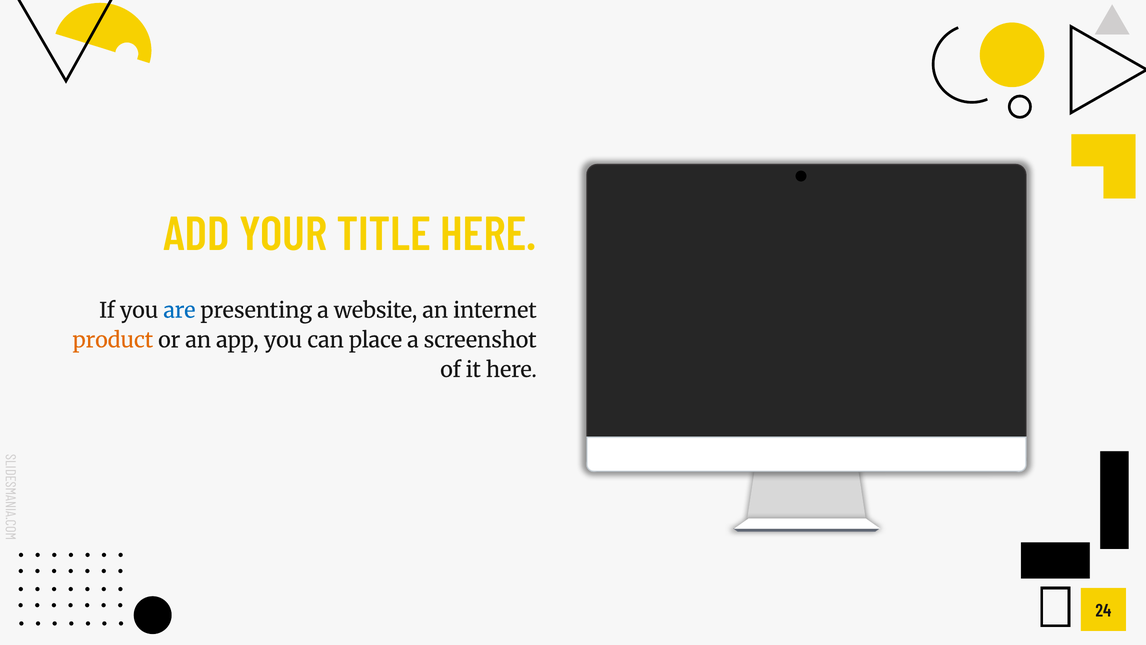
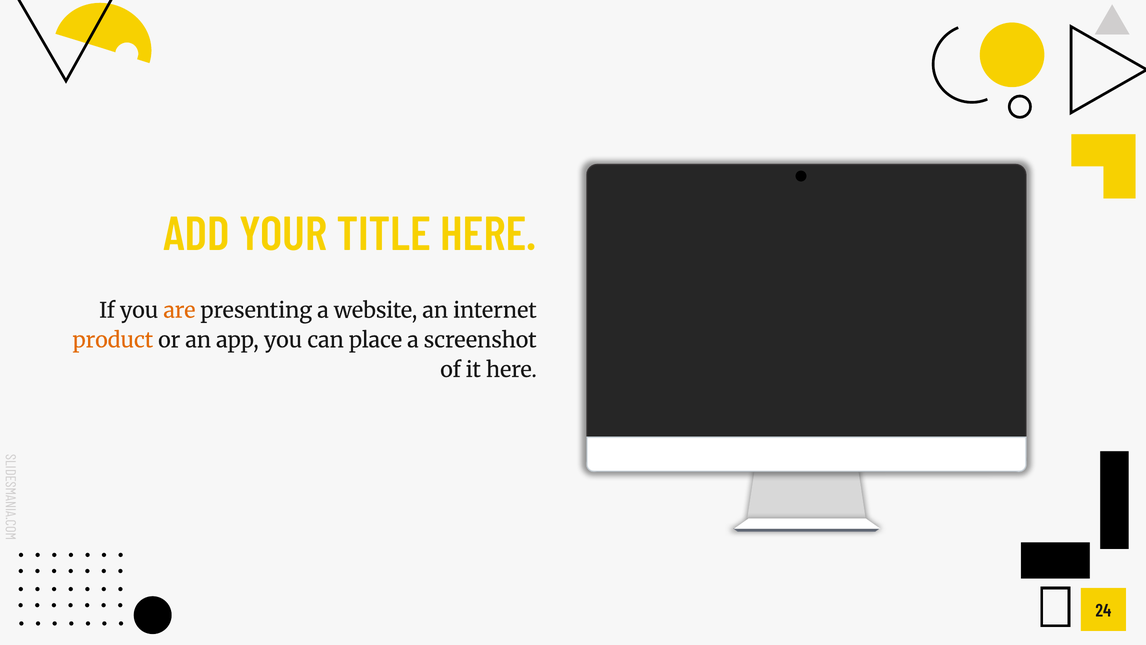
are colour: blue -> orange (179, 310)
